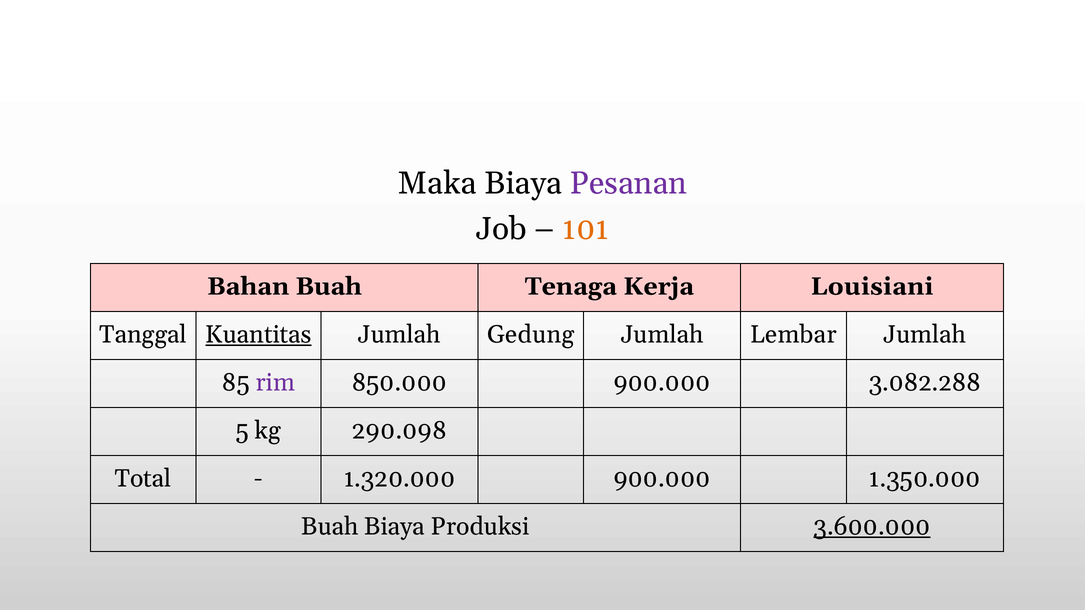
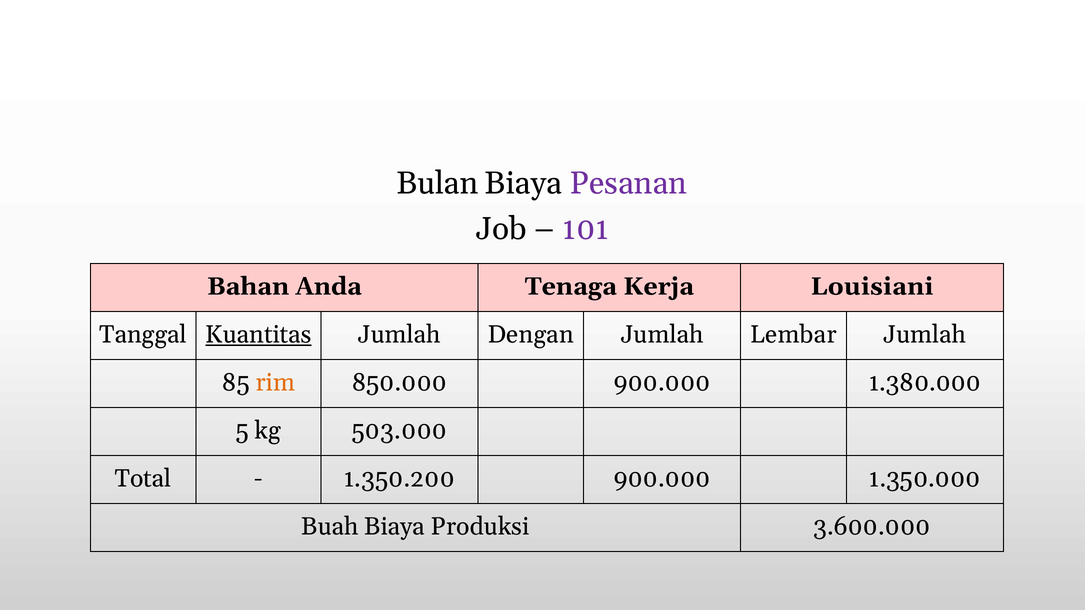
Maka: Maka -> Bulan (438, 183)
101 colour: orange -> purple (586, 229)
Bahan Buah: Buah -> Anda (329, 287)
Gedung: Gedung -> Dengan (531, 335)
rim colour: purple -> orange (275, 383)
3.082.288: 3.082.288 -> 1.380.000 (925, 383)
290.098: 290.098 -> 503.000 (399, 431)
1.320.000: 1.320.000 -> 1.350.200 (399, 479)
3.600.000 underline: present -> none (872, 527)
